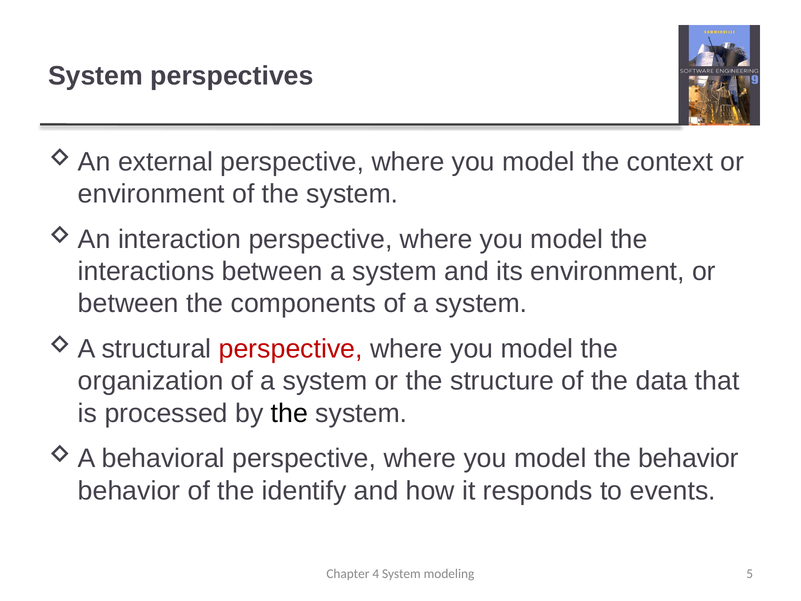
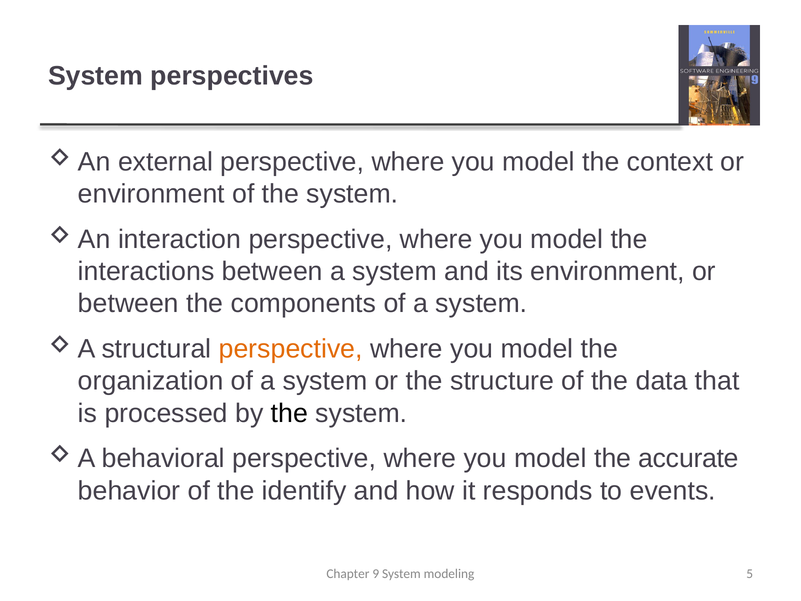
perspective colour: red -> orange (291, 349)
the behavior: behavior -> accurate (689, 458)
4: 4 -> 9 (376, 574)
